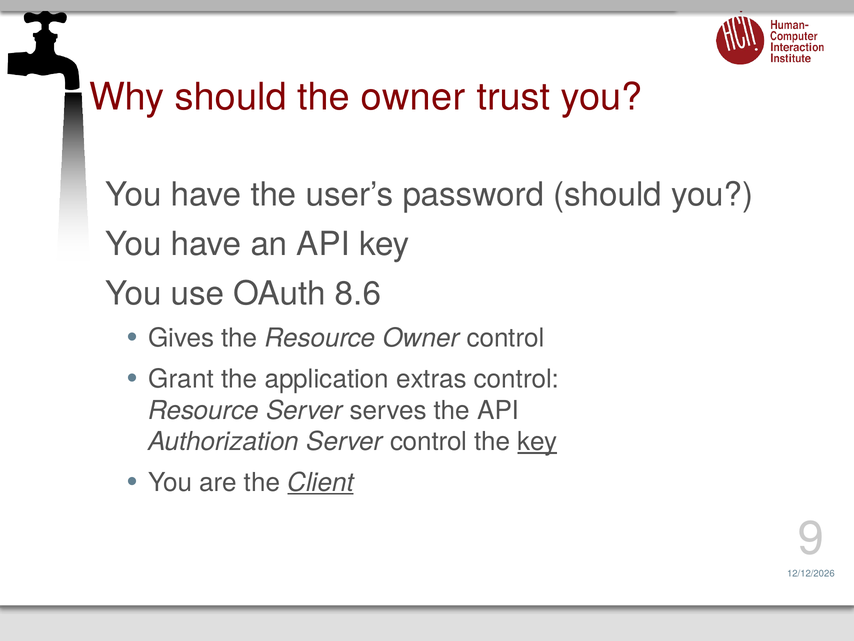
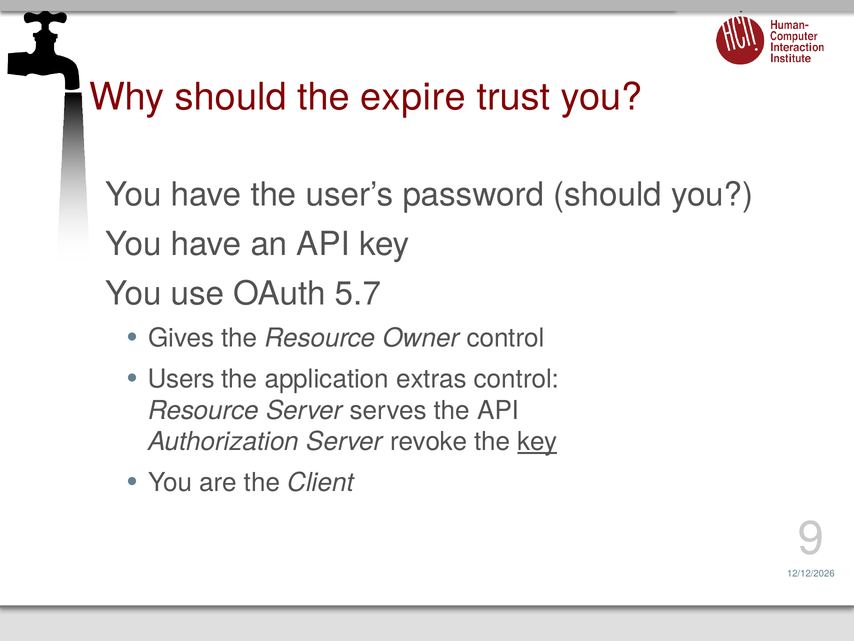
the owner: owner -> expire (413, 97)
8.6: 8.6 -> 5.7 (358, 293)
Grant: Grant -> Users (181, 379)
Server control: control -> revoke (429, 441)
Client underline: present -> none (321, 482)
